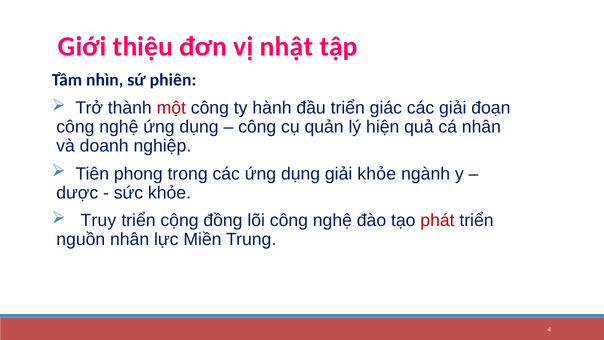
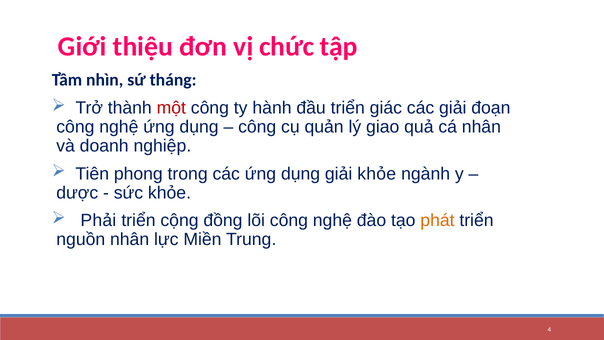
nhật: nhật -> chức (287, 47)
phiên: phiên -> tháng (173, 80)
hiện: hiện -> giao (383, 127)
Truy: Truy -> Phải (98, 220)
phát colour: red -> orange (437, 220)
